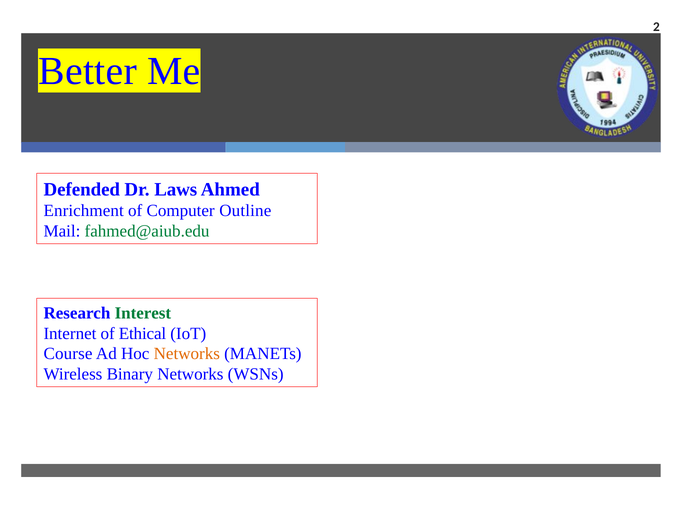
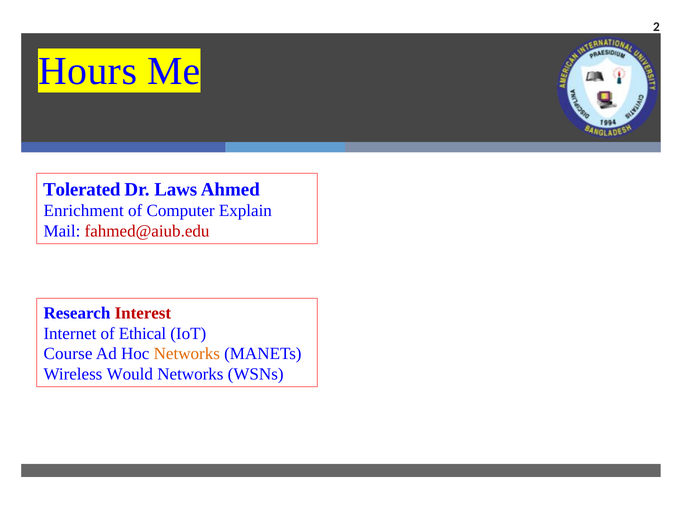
Better: Better -> Hours (88, 71)
Defended: Defended -> Tolerated (82, 190)
Outline: Outline -> Explain (245, 211)
fahmed@aiub.edu colour: green -> red (147, 231)
Interest colour: green -> red (143, 313)
Binary: Binary -> Would (130, 375)
